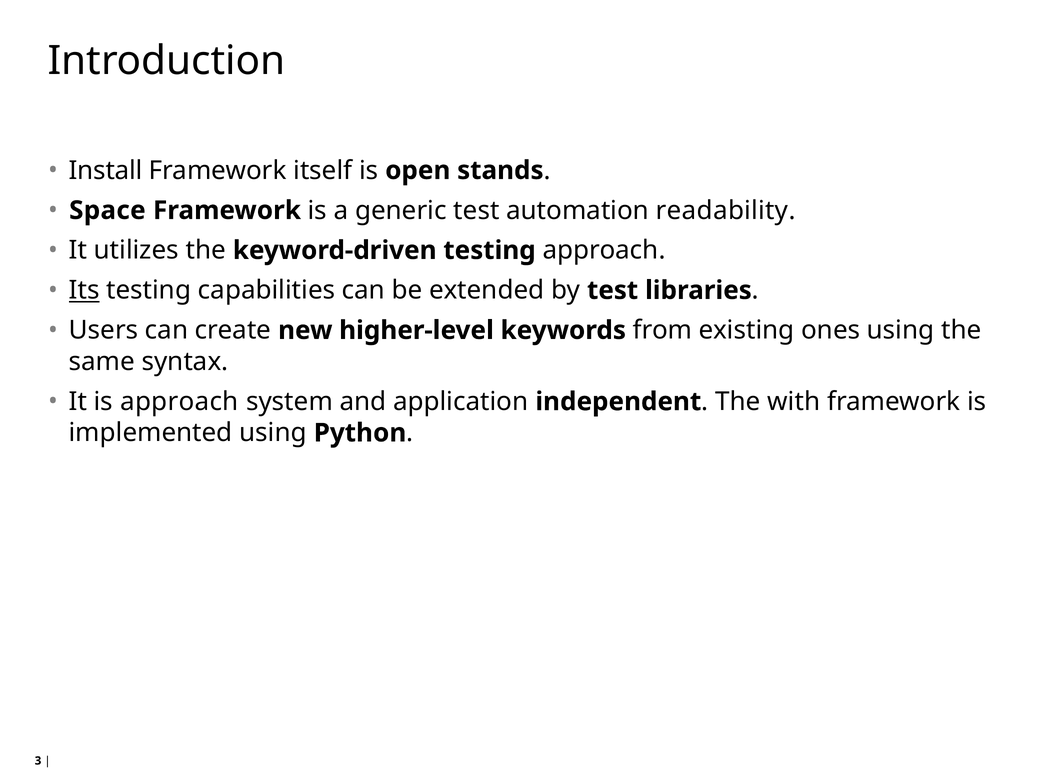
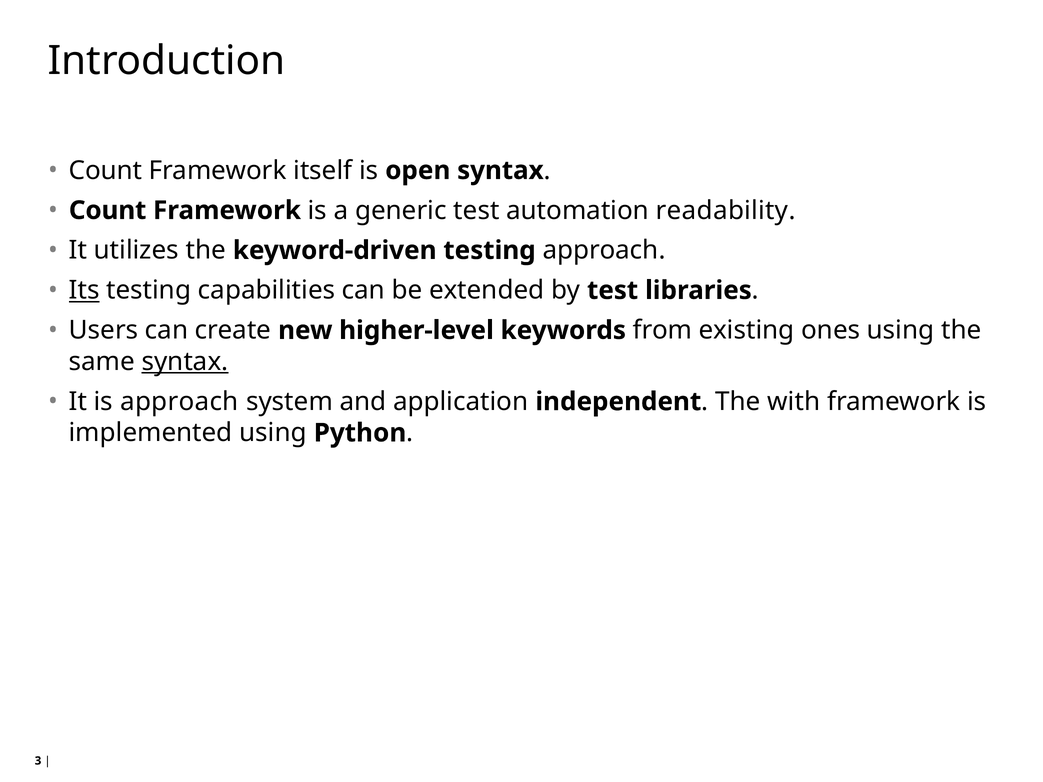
Install: Install -> Count (105, 170)
open stands: stands -> syntax (500, 170)
Space: Space -> Count (108, 210)
syntax underline: none -> present (185, 362)
